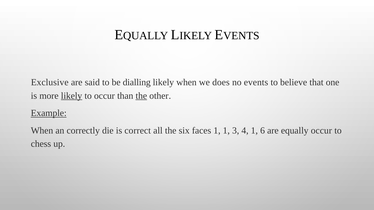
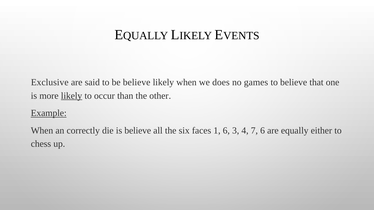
be dialling: dialling -> believe (137, 83)
events: events -> games (256, 83)
the underline: present -> none (141, 96)
is correct: correct -> believe (138, 131)
1 1: 1 -> 6 (226, 131)
4 1: 1 -> 7 (254, 131)
equally occur: occur -> either (321, 131)
